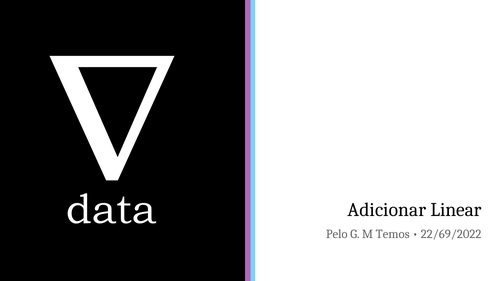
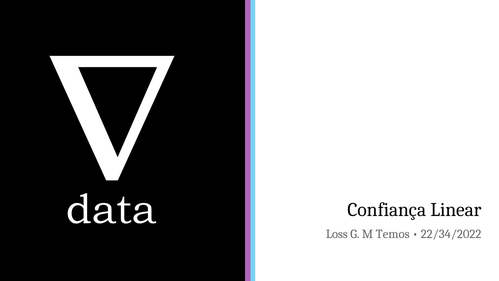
Adicionar: Adicionar -> Confiança (387, 210)
Pelo: Pelo -> Loss (337, 234)
22/69/2022: 22/69/2022 -> 22/34/2022 (451, 234)
